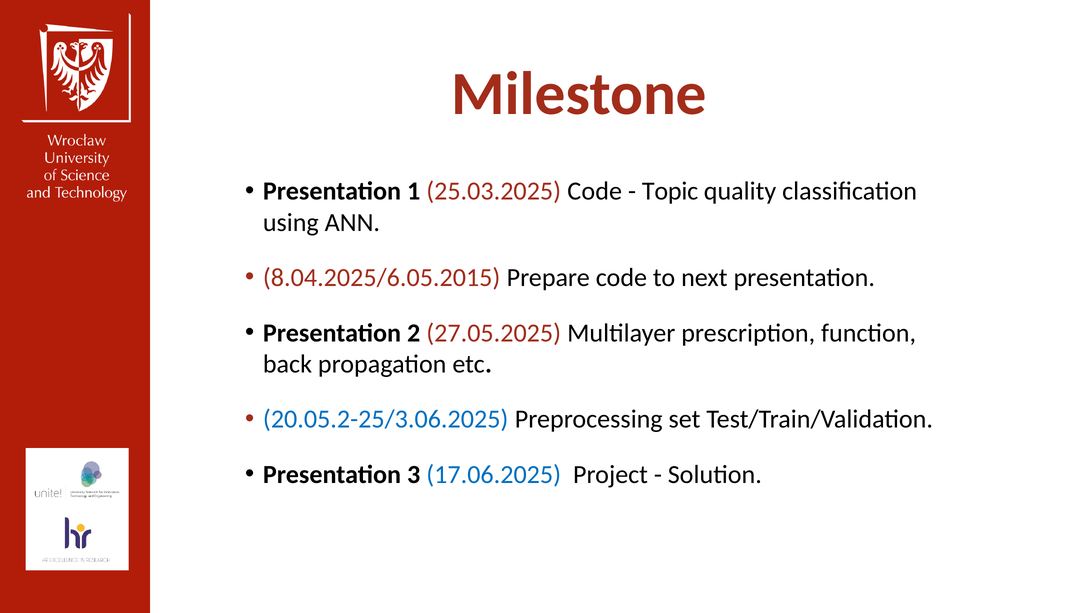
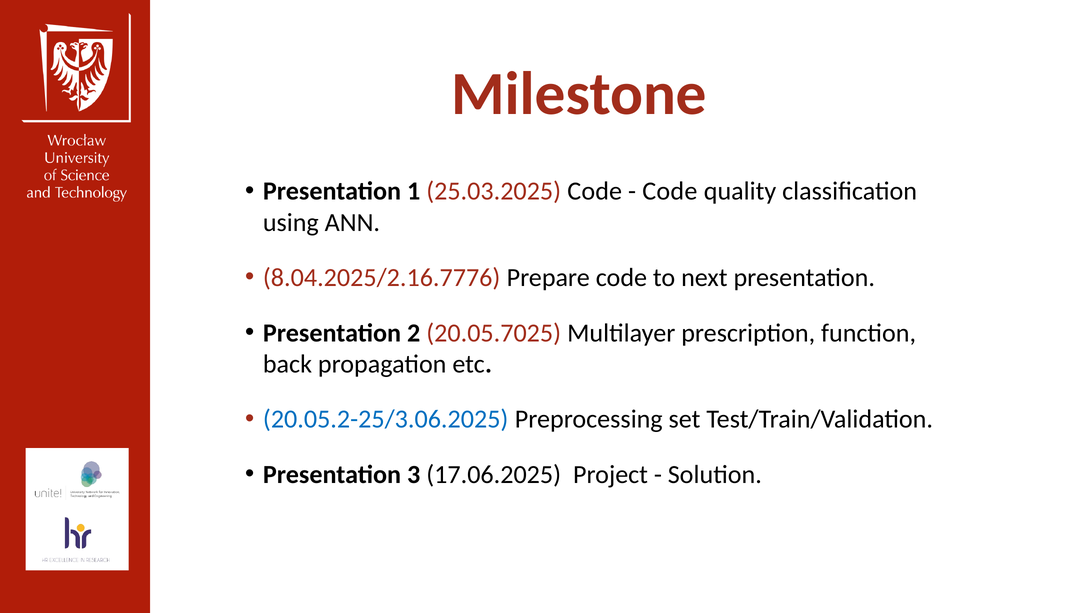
Topic: Topic -> Code (670, 191)
8.04.2025/6.05.2015: 8.04.2025/6.05.2015 -> 8.04.2025/2.16.7776 (382, 278)
27.05.2025: 27.05.2025 -> 20.05.7025 (494, 333)
17.06.2025 colour: blue -> black (494, 475)
